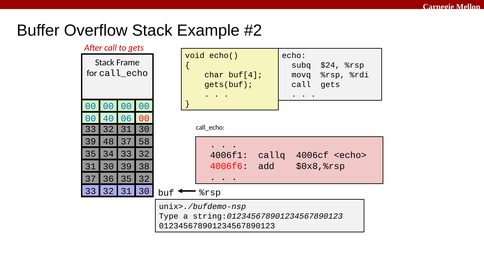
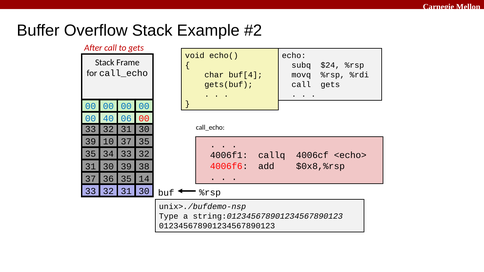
48: 48 -> 10 (108, 142)
37 58: 58 -> 35 (144, 142)
35 32: 32 -> 14 (144, 179)
